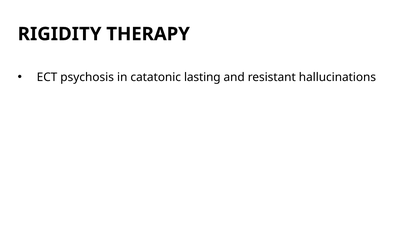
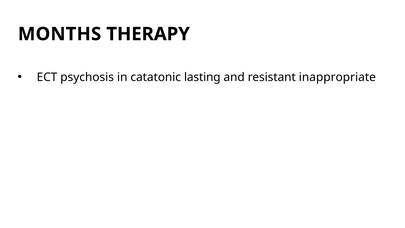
RIGIDITY: RIGIDITY -> MONTHS (60, 34)
hallucinations: hallucinations -> inappropriate (337, 77)
